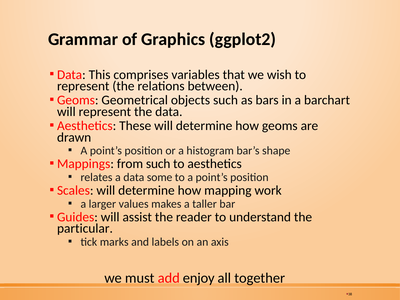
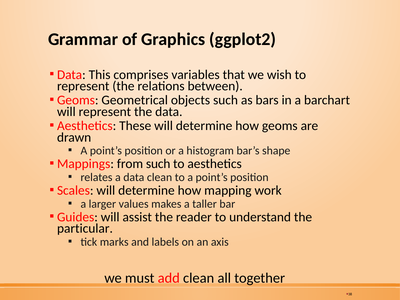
data some: some -> clean (160, 177)
add enjoy: enjoy -> clean (199, 278)
